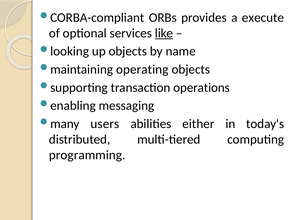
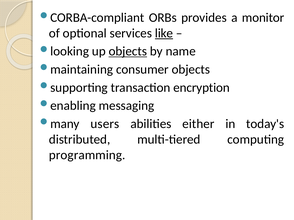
execute: execute -> monitor (263, 18)
objects underline: none -> present (128, 51)
operating: operating -> consumer (142, 70)
operations: operations -> encryption (202, 88)
